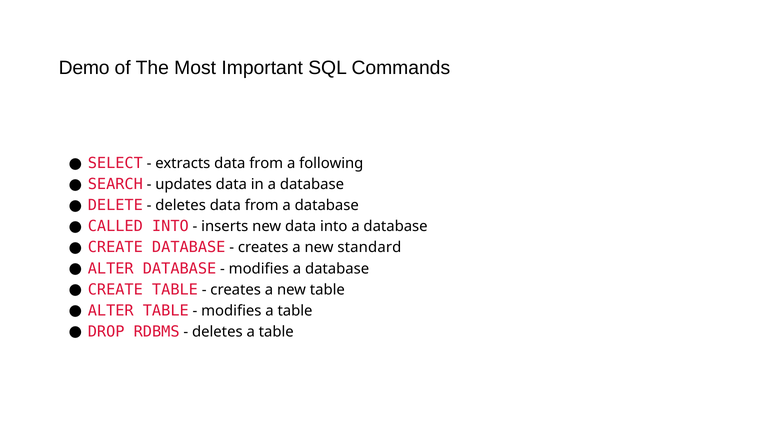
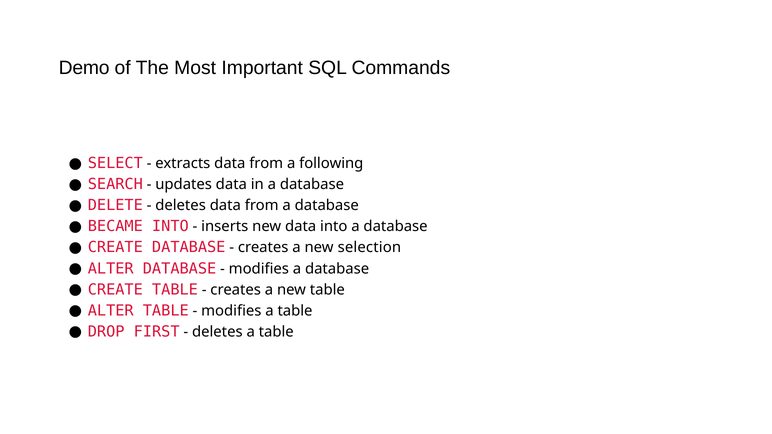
CALLED: CALLED -> BECAME (115, 227)
standard: standard -> selection (369, 248)
RDBMS: RDBMS -> FIRST (157, 332)
